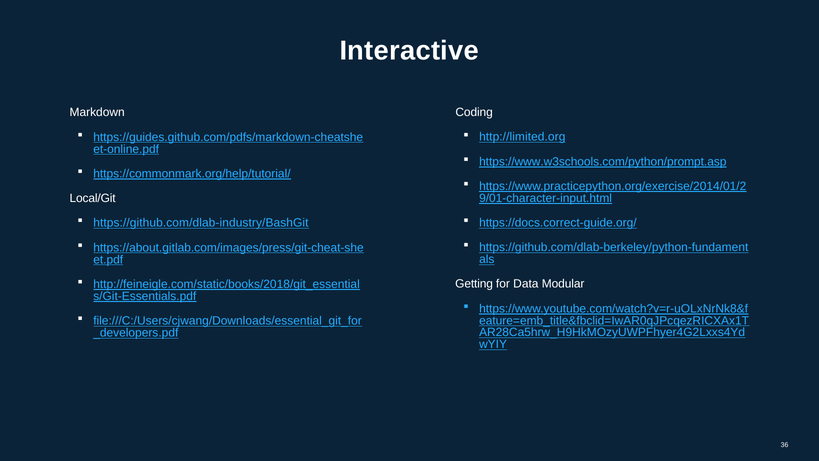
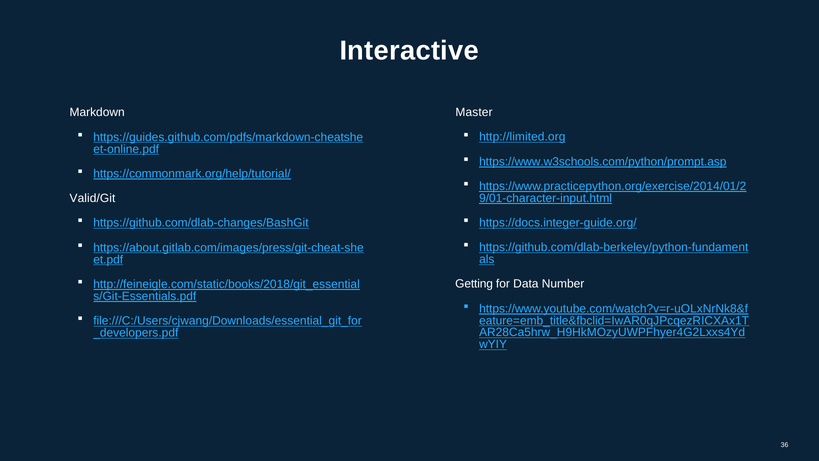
Coding: Coding -> Master (474, 112)
Local/Git: Local/Git -> Valid/Git (92, 198)
https://docs.correct-guide.org/: https://docs.correct-guide.org/ -> https://docs.integer-guide.org/ (558, 223)
https://github.com/dlab-industry/BashGit: https://github.com/dlab-industry/BashGit -> https://github.com/dlab-changes/BashGit (201, 223)
Modular: Modular -> Number (563, 284)
